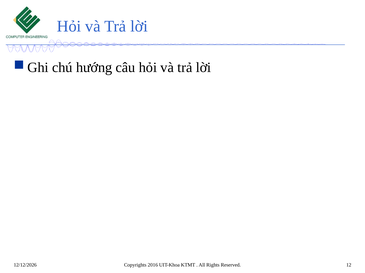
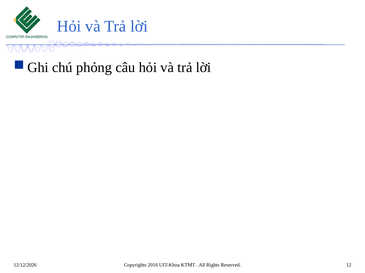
hướng: hướng -> phỏng (94, 68)
